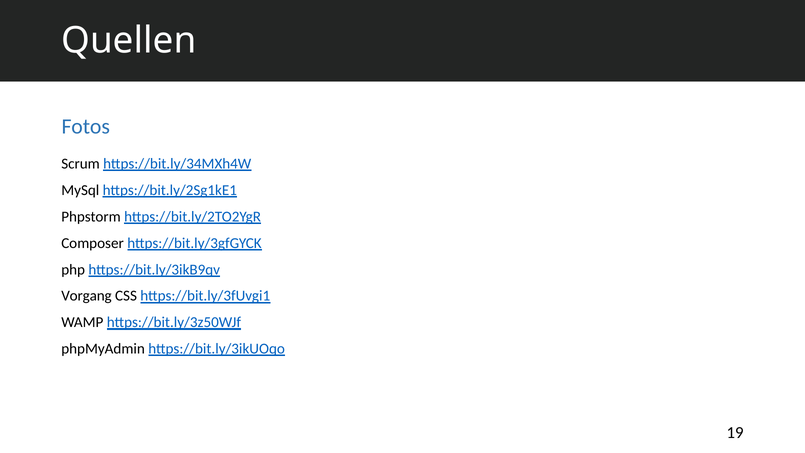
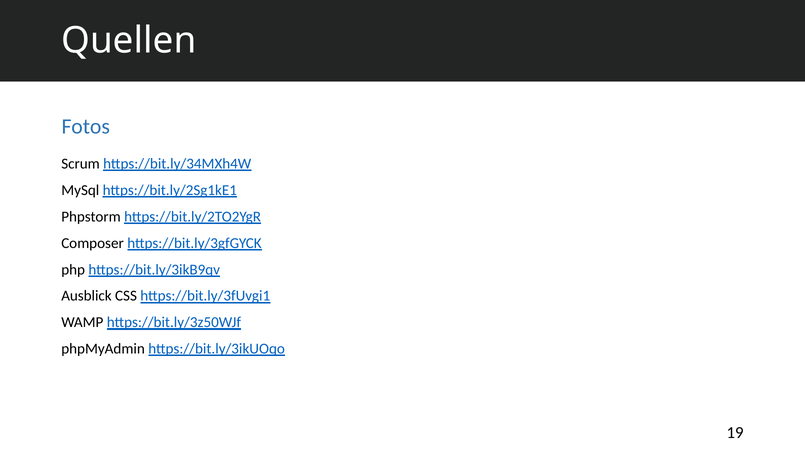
Vorgang: Vorgang -> Ausblick (86, 296)
